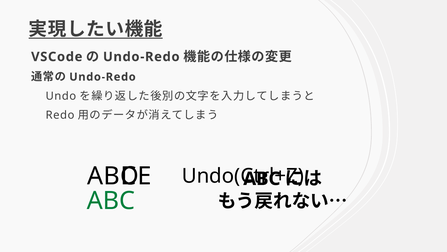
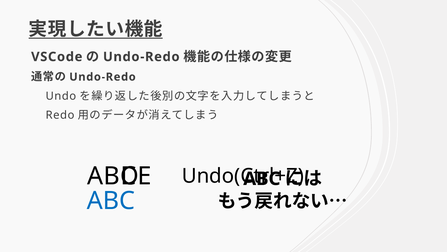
ABC colour: green -> blue (111, 200)
